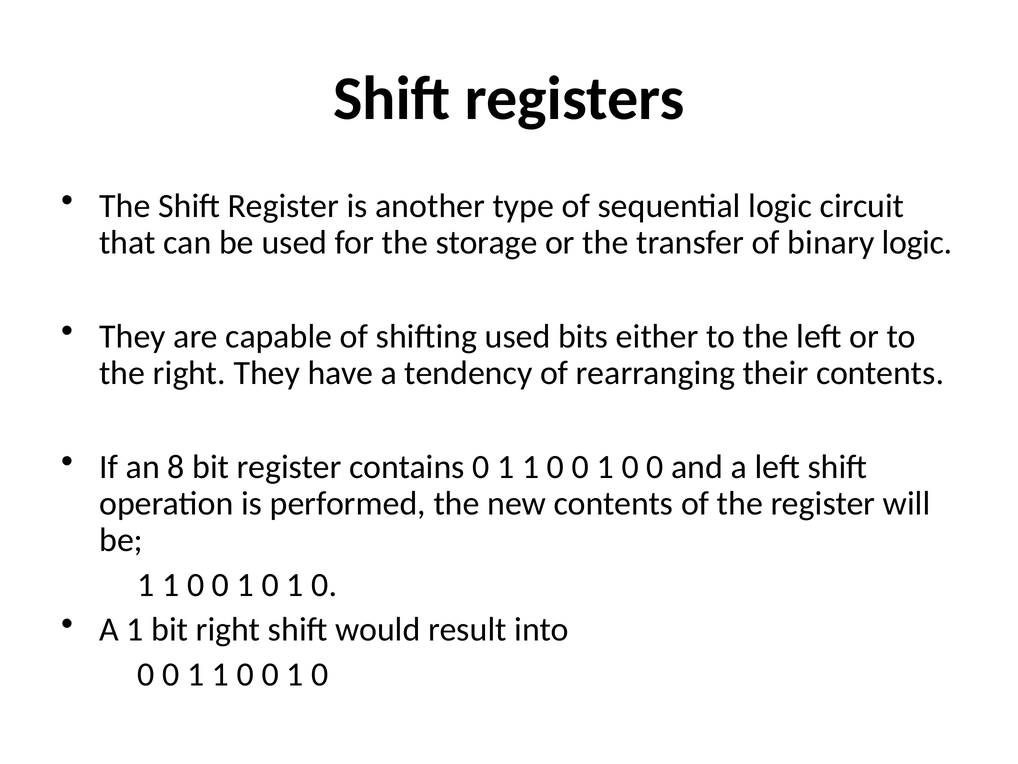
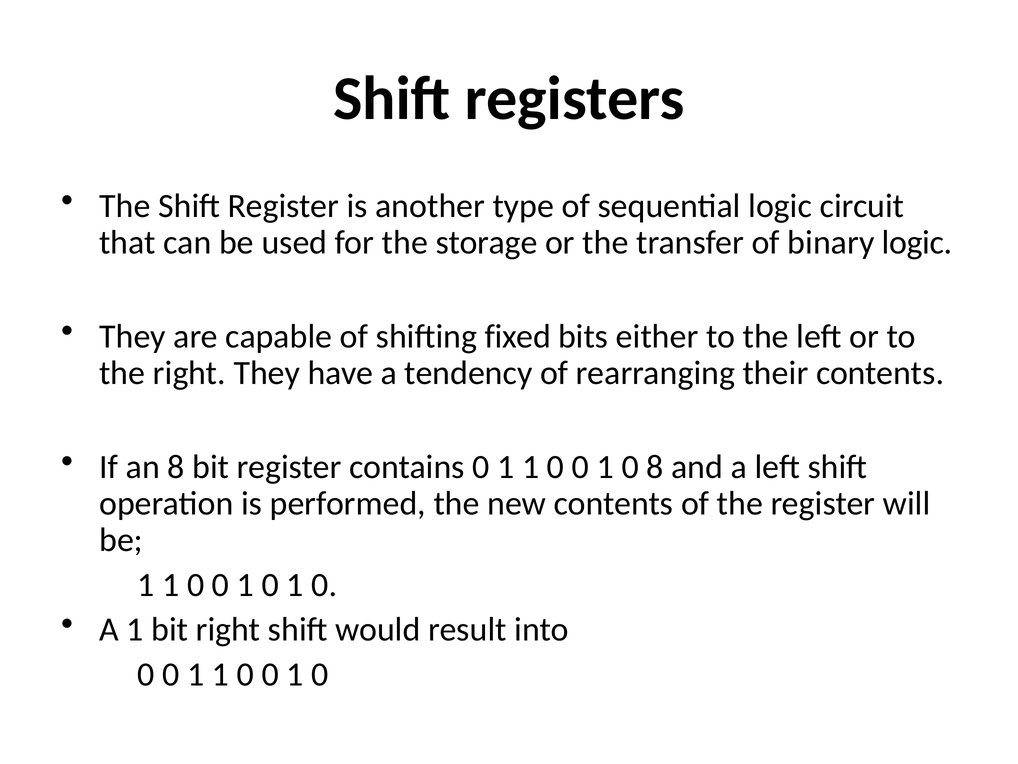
shifting used: used -> fixed (518, 336)
0 1 0 0: 0 -> 8 (655, 466)
